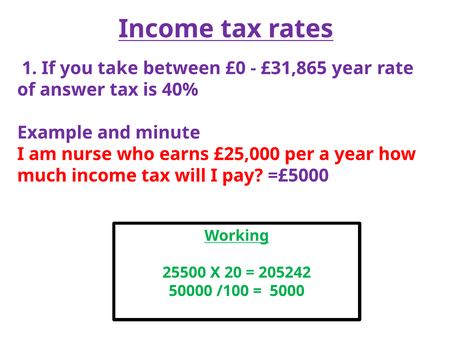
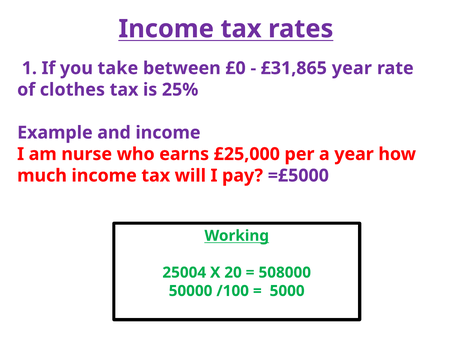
answer: answer -> clothes (72, 89)
40%: 40% -> 25% (180, 89)
and minute: minute -> income (168, 132)
25500: 25500 -> 25004 (184, 272)
205242: 205242 -> 508000 (285, 272)
